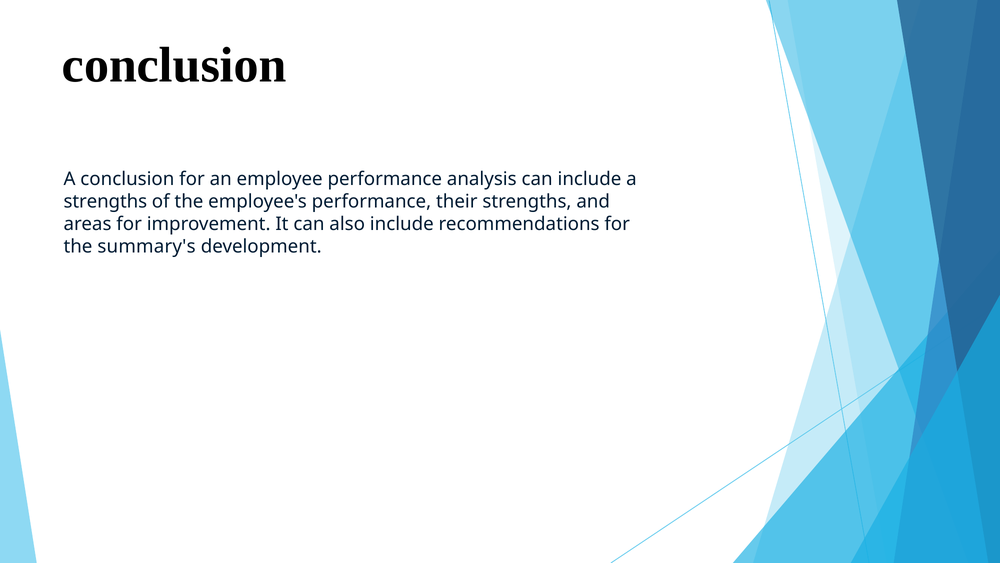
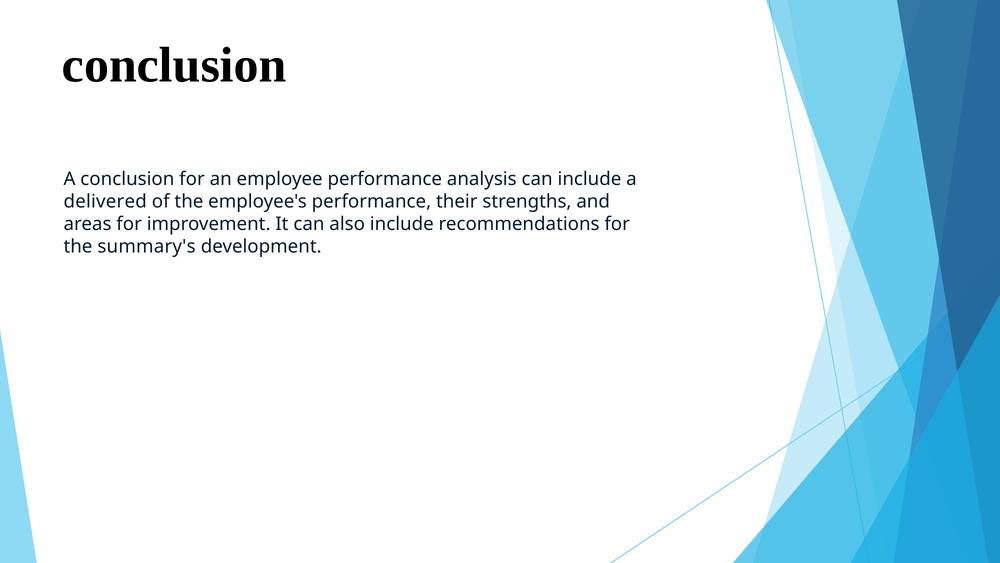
strengths: strengths -> delivered (105, 201)
